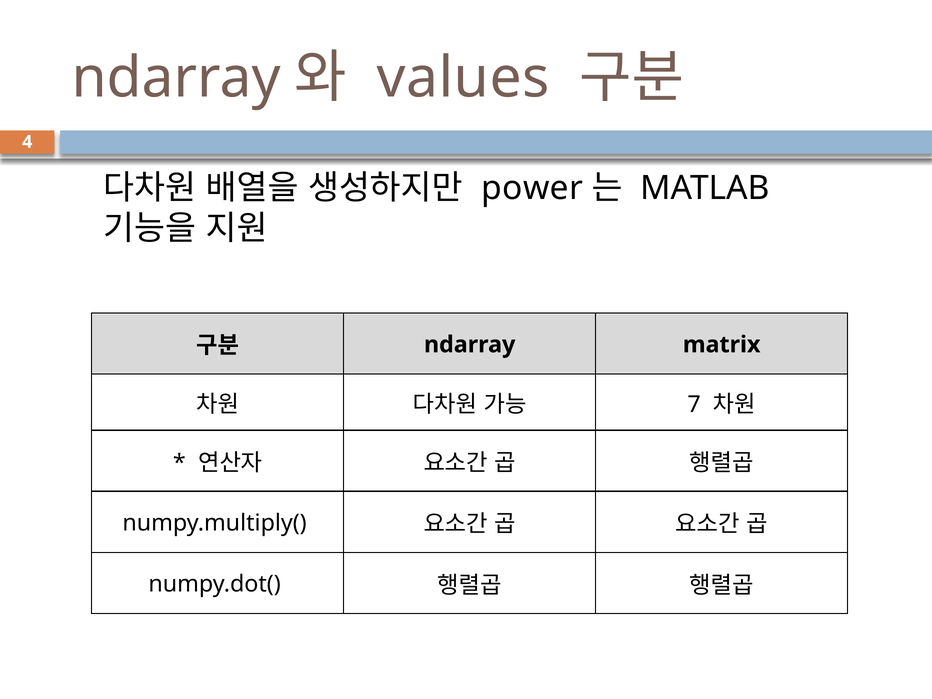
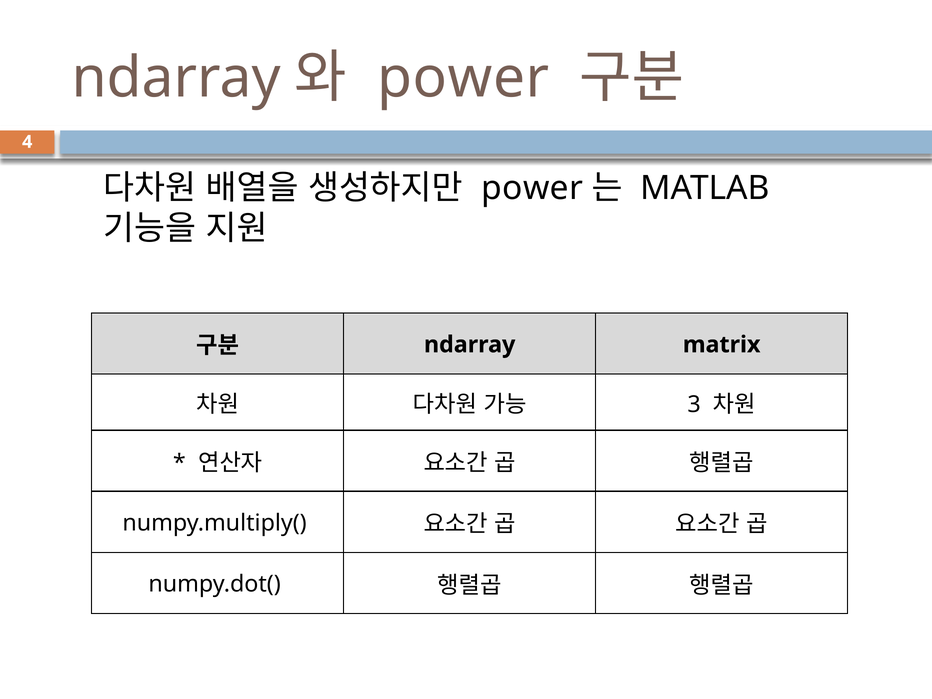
values: values -> power (463, 78)
7: 7 -> 3 (694, 404)
